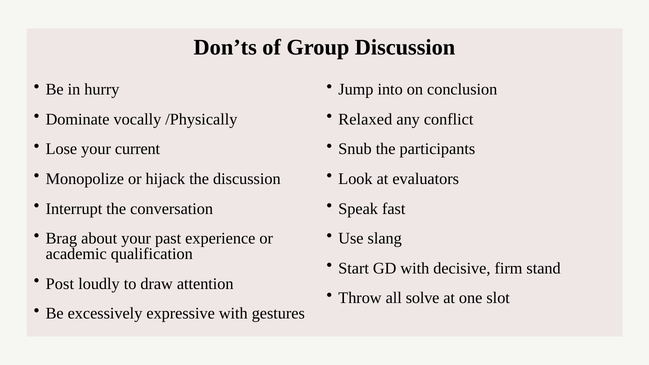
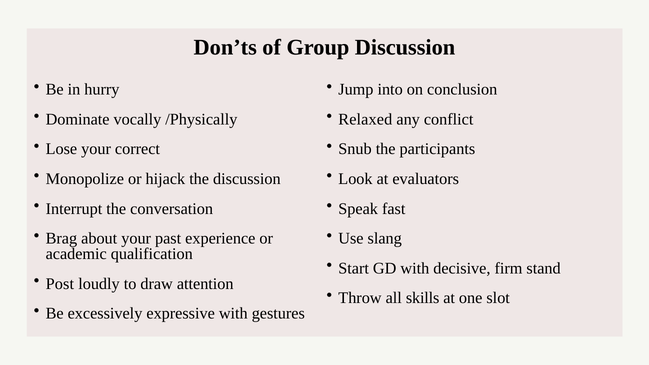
current: current -> correct (137, 149)
solve: solve -> skills (423, 298)
